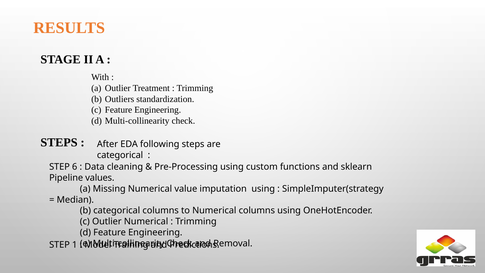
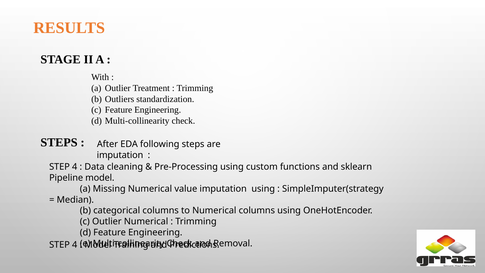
categorical: categorical -> imputation (120, 155)
6: 6 -> 4 (75, 167)
Pipeline values: values -> model (100, 178)
1: 1 -> 4 (75, 245)
